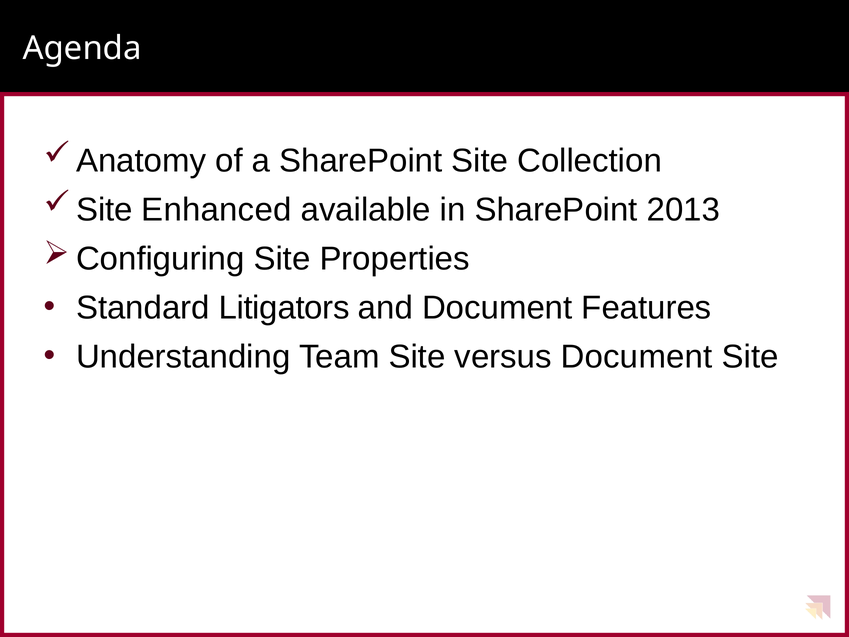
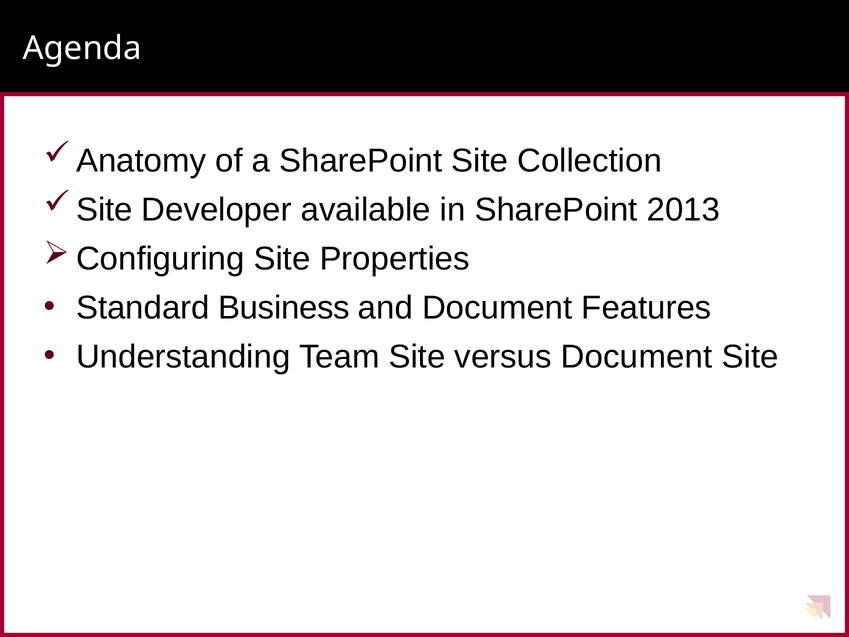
Enhanced: Enhanced -> Developer (217, 210)
Litigators: Litigators -> Business (284, 308)
